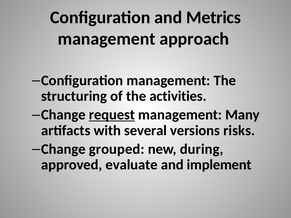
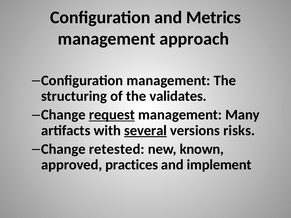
activities: activities -> validates (178, 96)
several underline: none -> present (146, 131)
grouped: grouped -> retested (117, 149)
during: during -> known (202, 149)
evaluate: evaluate -> practices (132, 165)
